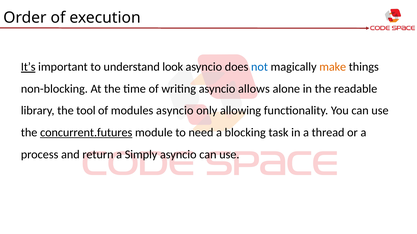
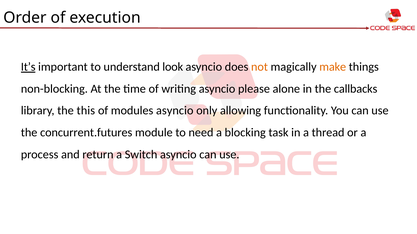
not colour: blue -> orange (259, 67)
allows: allows -> please (254, 89)
readable: readable -> callbacks (356, 89)
tool: tool -> this (86, 111)
concurrent.futures underline: present -> none (86, 133)
Simply: Simply -> Switch (141, 155)
